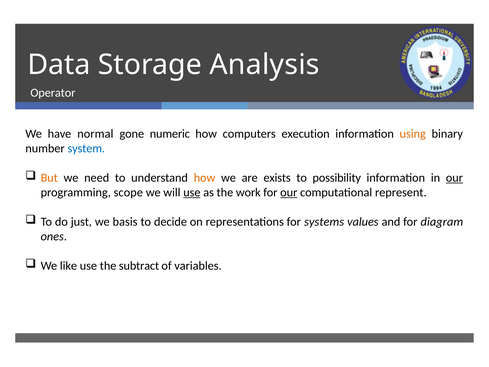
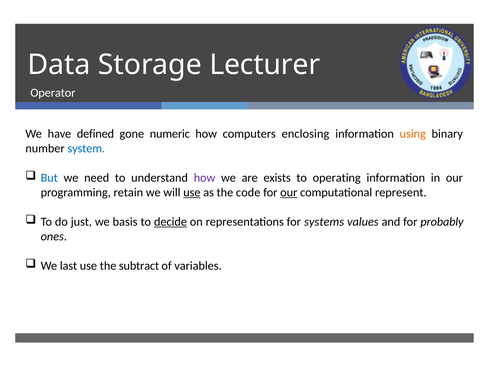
Analysis: Analysis -> Lecturer (265, 65)
normal: normal -> defined (95, 134)
execution: execution -> enclosing (305, 134)
But colour: orange -> blue (49, 178)
how colour: orange -> purple (205, 178)
possibility: possibility -> operating (337, 178)
our underline: present -> none (454, 178)
scope: scope -> retain (128, 192)
work: work -> code (248, 192)
decide underline: none -> present (170, 222)
diagram: diagram -> probably (442, 222)
like: like -> last (69, 266)
